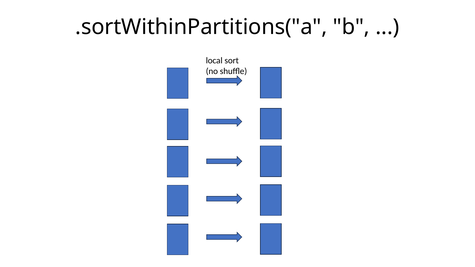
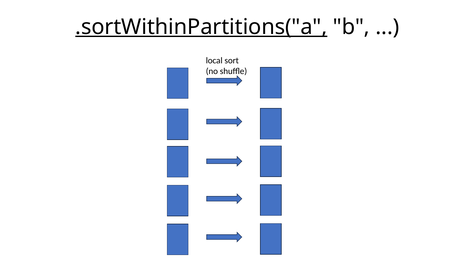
.sortWithinPartitions("a underline: none -> present (201, 27)
